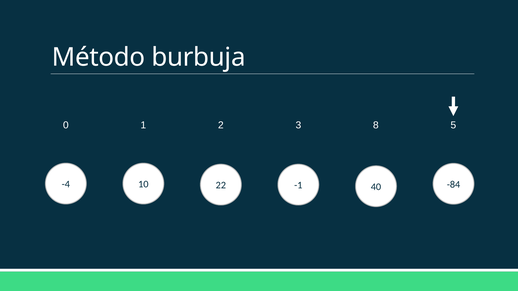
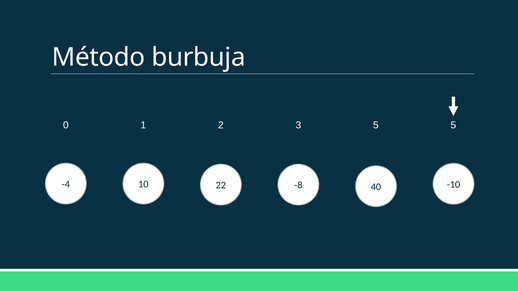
3 8: 8 -> 5 (376, 125)
-1: -1 -> -8 (298, 186)
-84: -84 -> -10 (453, 185)
